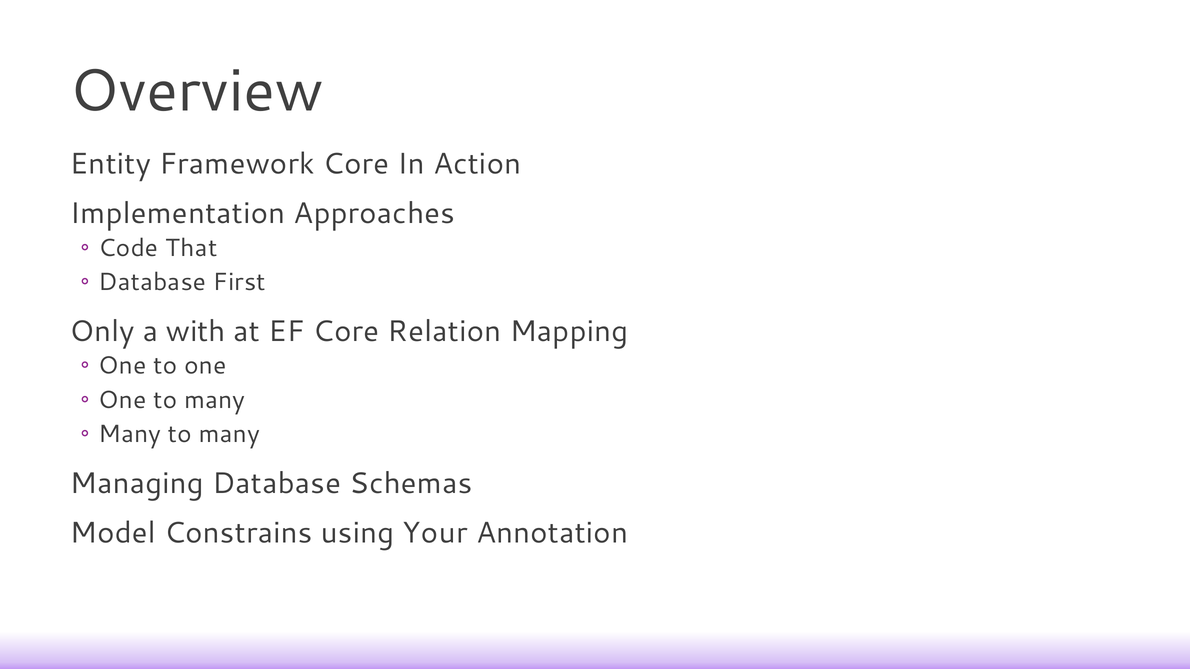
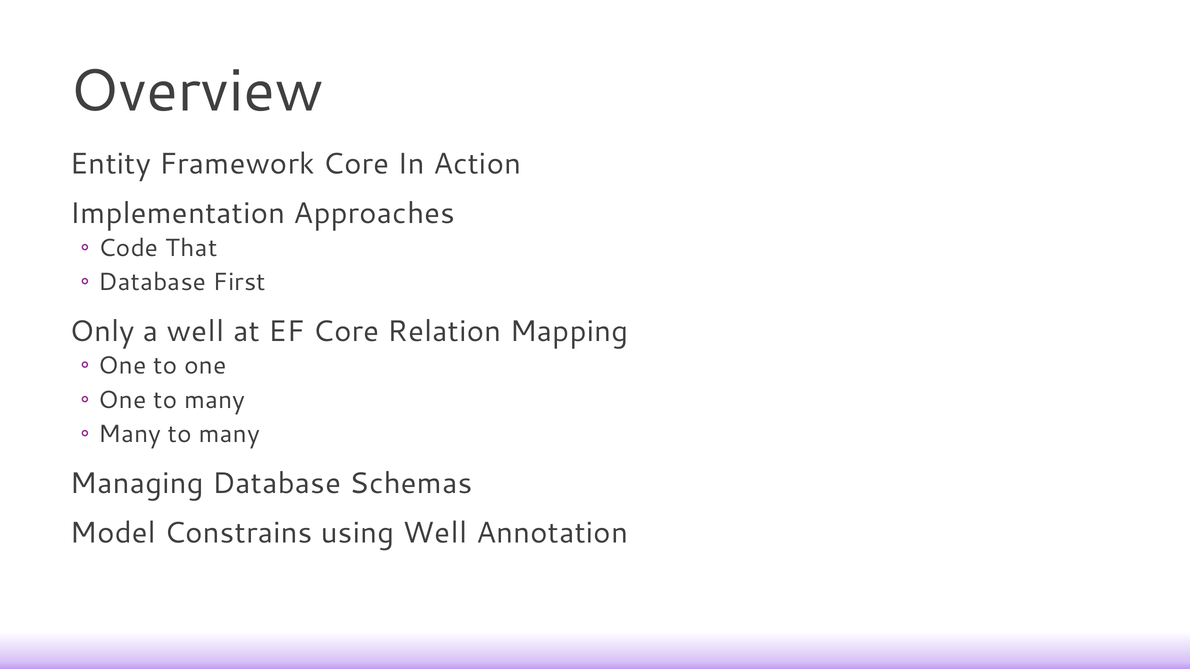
a with: with -> well (195, 332)
using Your: Your -> Well (435, 533)
